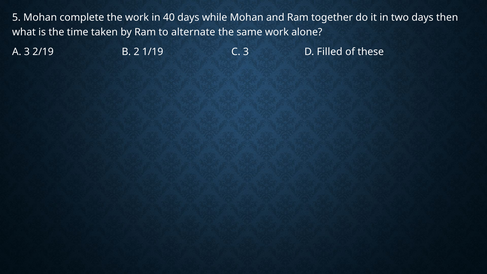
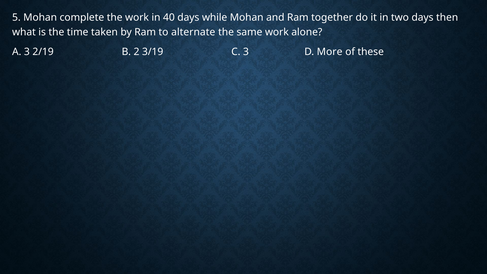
1/19: 1/19 -> 3/19 (153, 52)
Filled: Filled -> More (330, 52)
